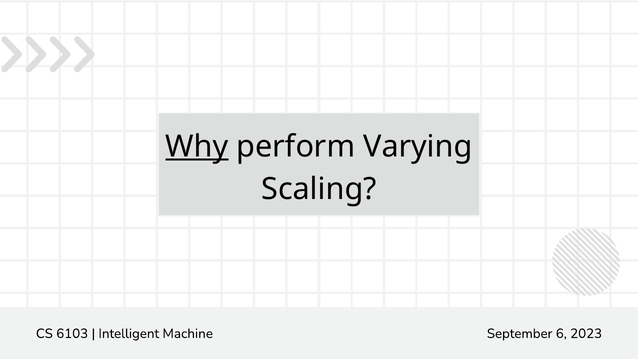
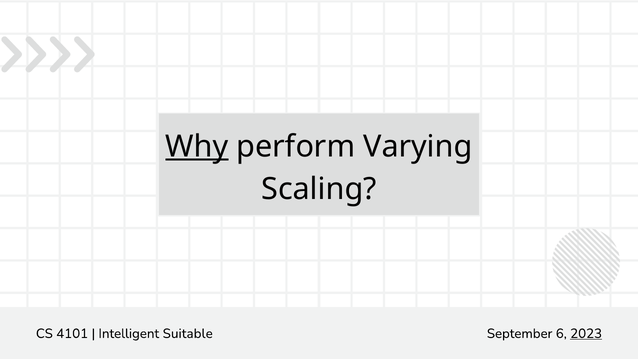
6103: 6103 -> 4101 (72, 333)
Machine: Machine -> Suitable (188, 333)
2023 underline: none -> present (586, 333)
